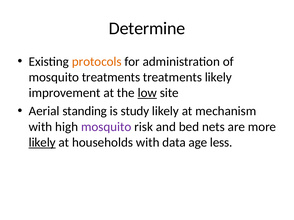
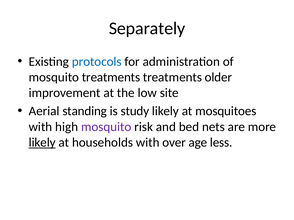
Determine: Determine -> Separately (147, 28)
protocols colour: orange -> blue (97, 62)
treatments likely: likely -> older (218, 77)
low underline: present -> none (147, 93)
mechanism: mechanism -> mosquitoes (226, 111)
data: data -> over (174, 143)
